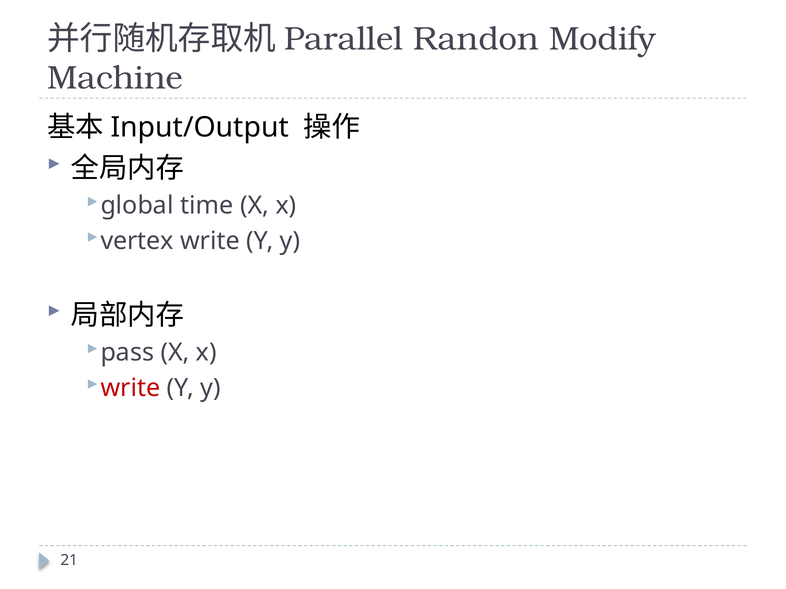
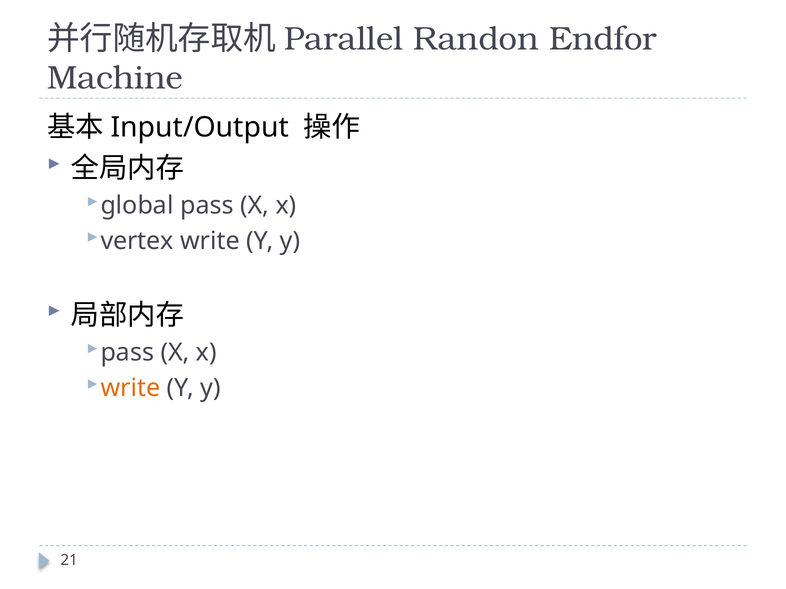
Modify: Modify -> Endfor (603, 39)
global time: time -> pass (207, 206)
write colour: red -> orange (130, 388)
